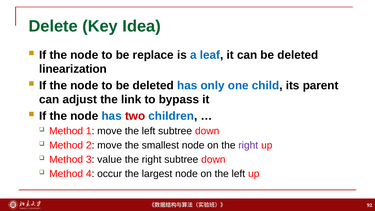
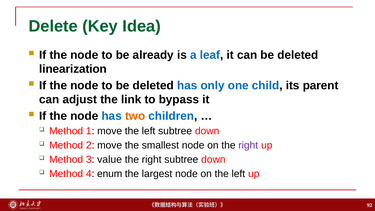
replace: replace -> already (153, 55)
two colour: red -> orange (135, 116)
occur: occur -> enum (110, 174)
